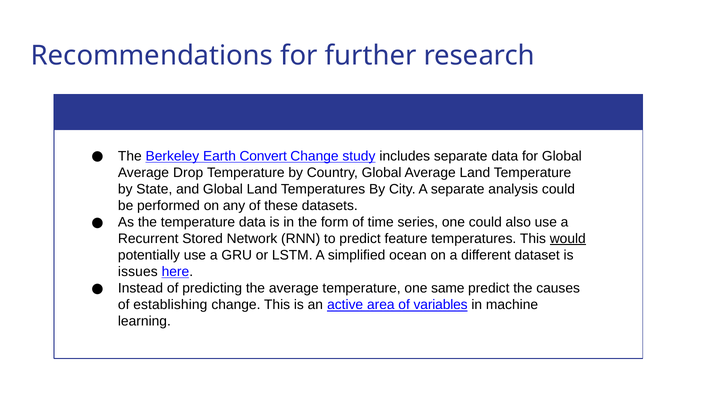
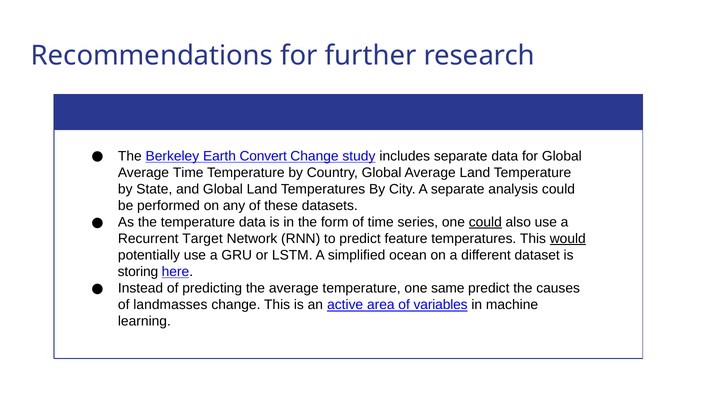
Average Drop: Drop -> Time (188, 173)
could underline: none -> present (485, 222)
Stored: Stored -> Target (203, 239)
issues: issues -> storing (138, 272)
establishing: establishing -> landmasses (170, 305)
